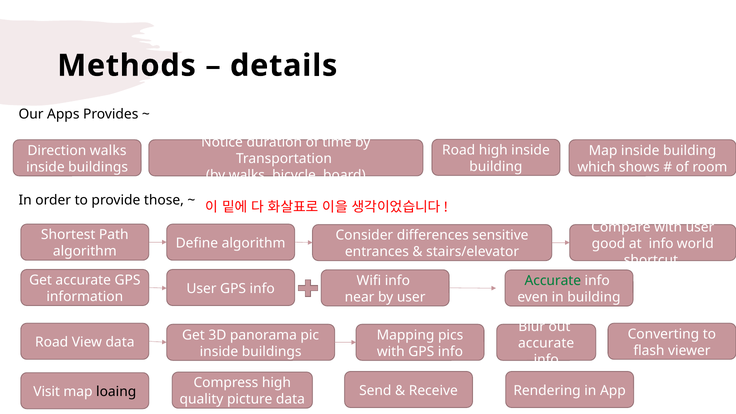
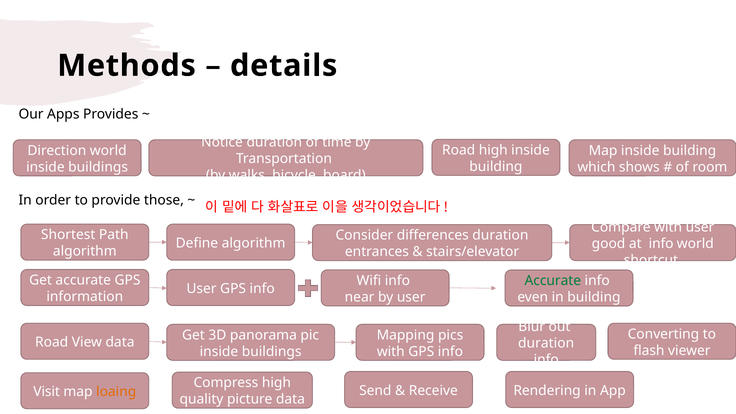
Direction walks: walks -> world (108, 150)
differences sensitive: sensitive -> duration (500, 235)
accurate: accurate -> duration (546, 343)
loaing colour: black -> orange (116, 392)
